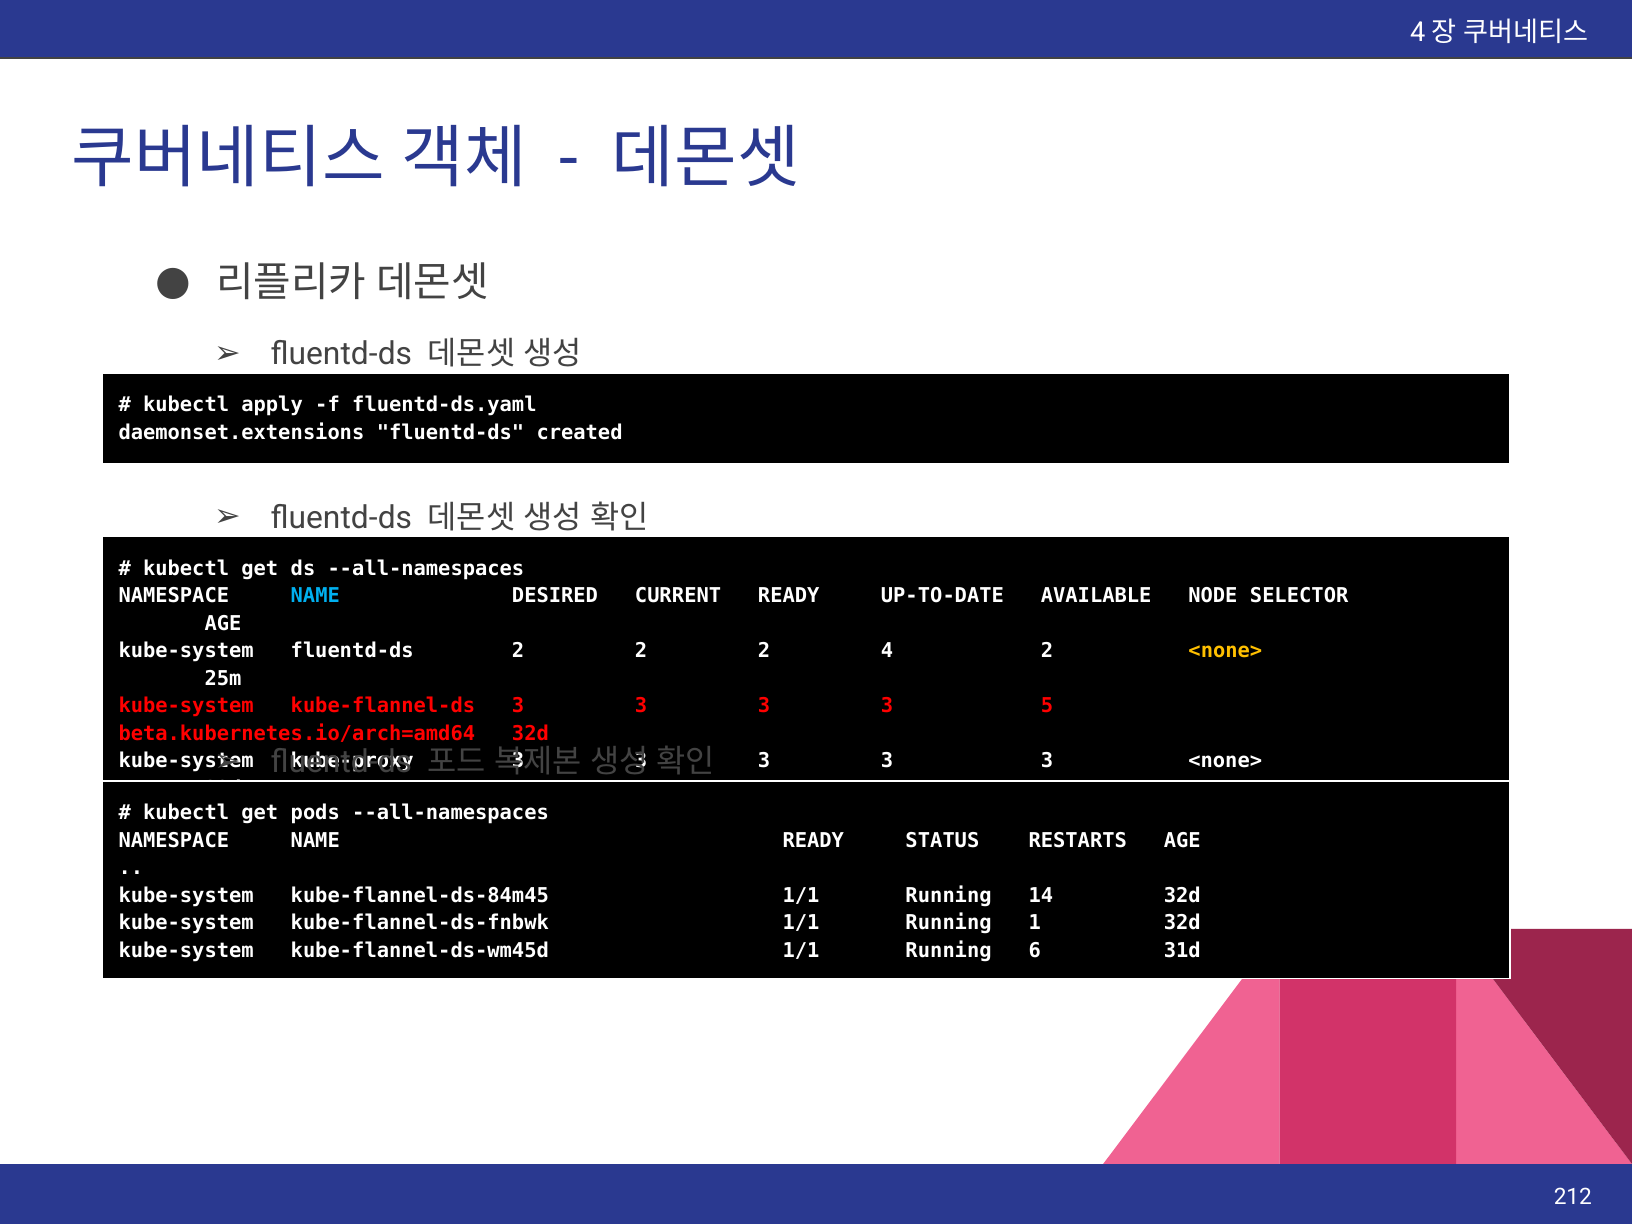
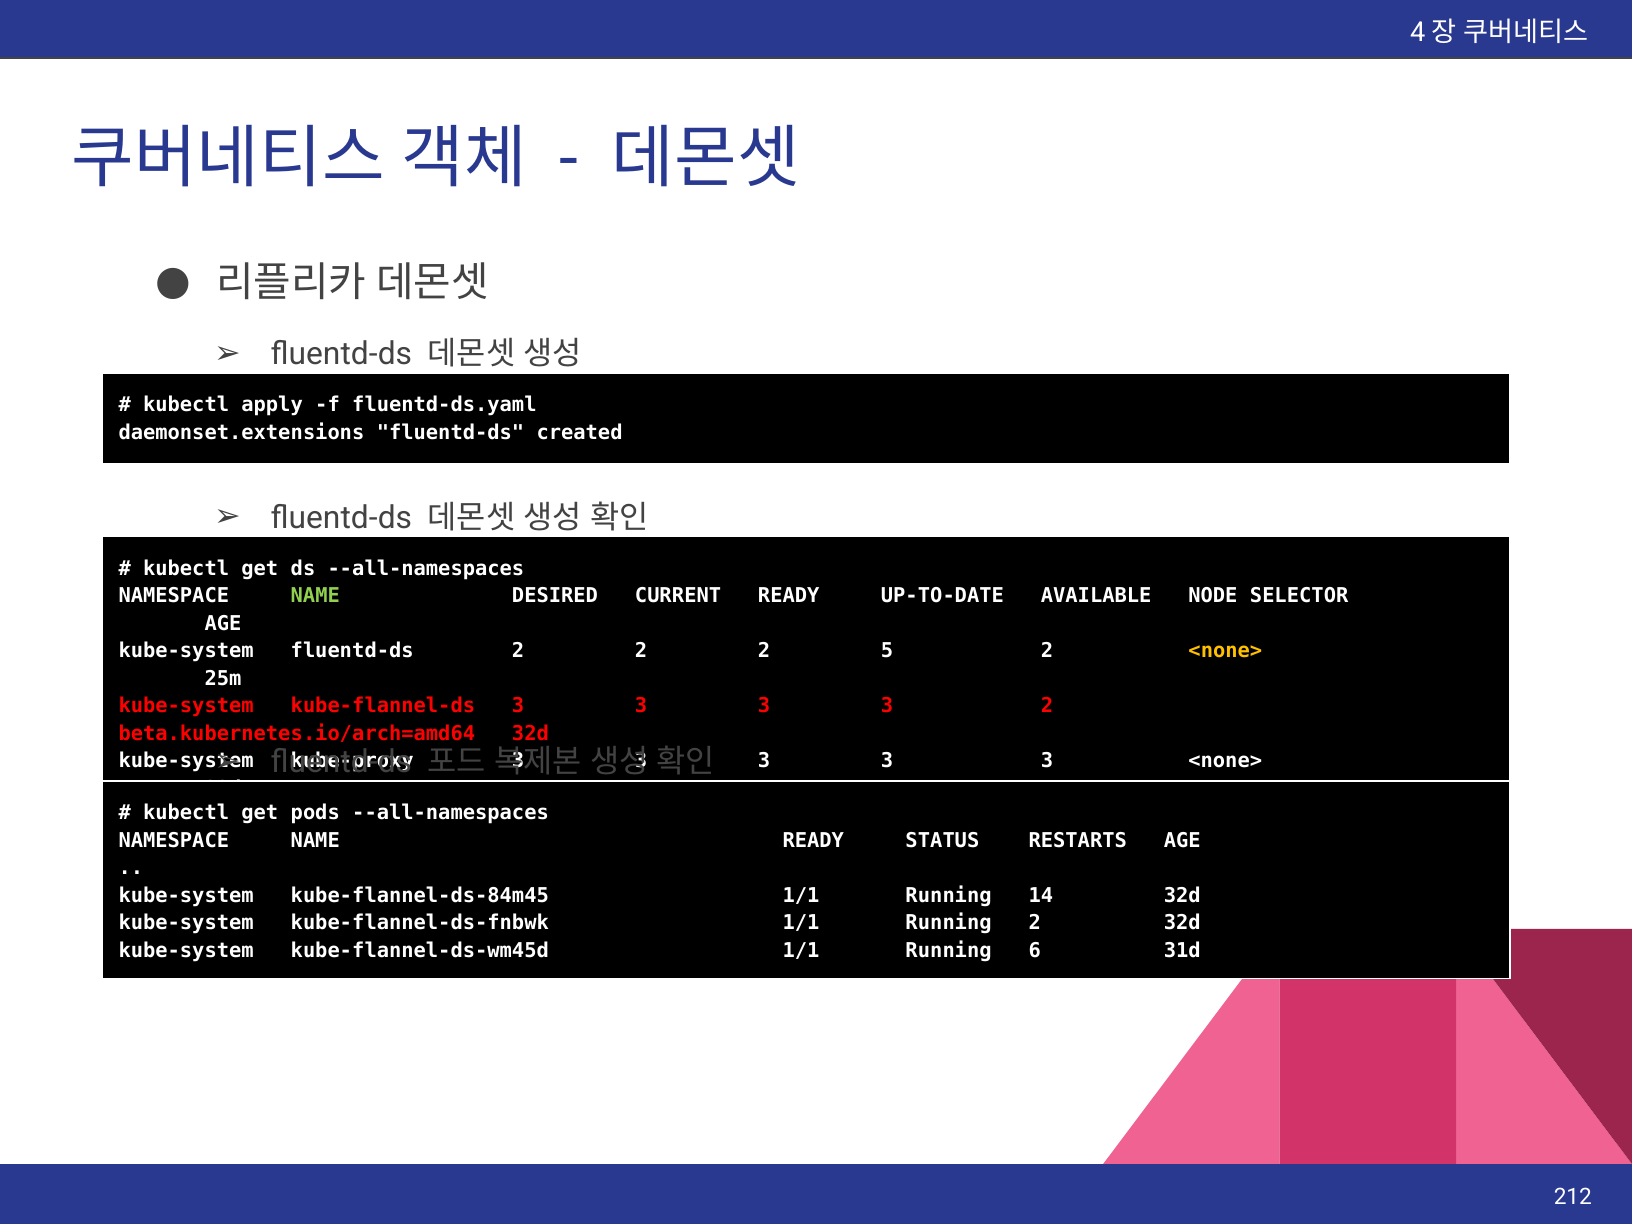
NAME colour: light blue -> light green (315, 596)
2 4: 4 -> 5 (887, 651)
3 5: 5 -> 2 (1047, 706)
Running 1: 1 -> 2 (1035, 923)
